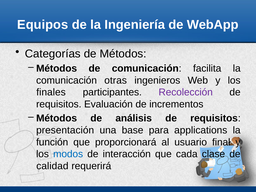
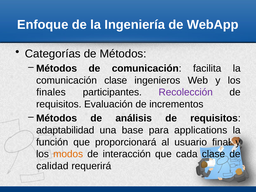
Equipos: Equipos -> Enfoque (43, 25)
comunicación otras: otras -> clase (116, 80)
presentación: presentación -> adaptabilidad (65, 130)
modos colour: blue -> orange (68, 154)
